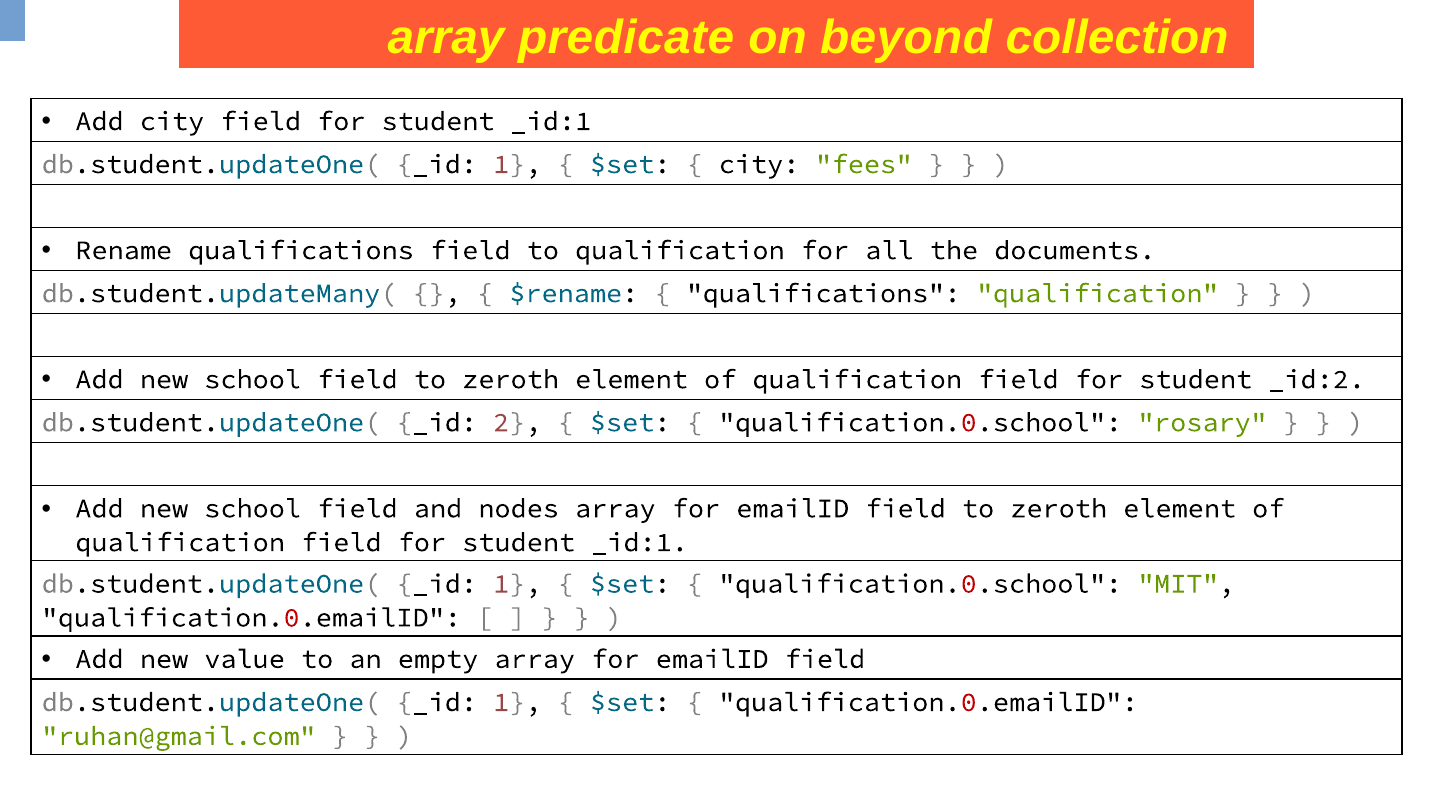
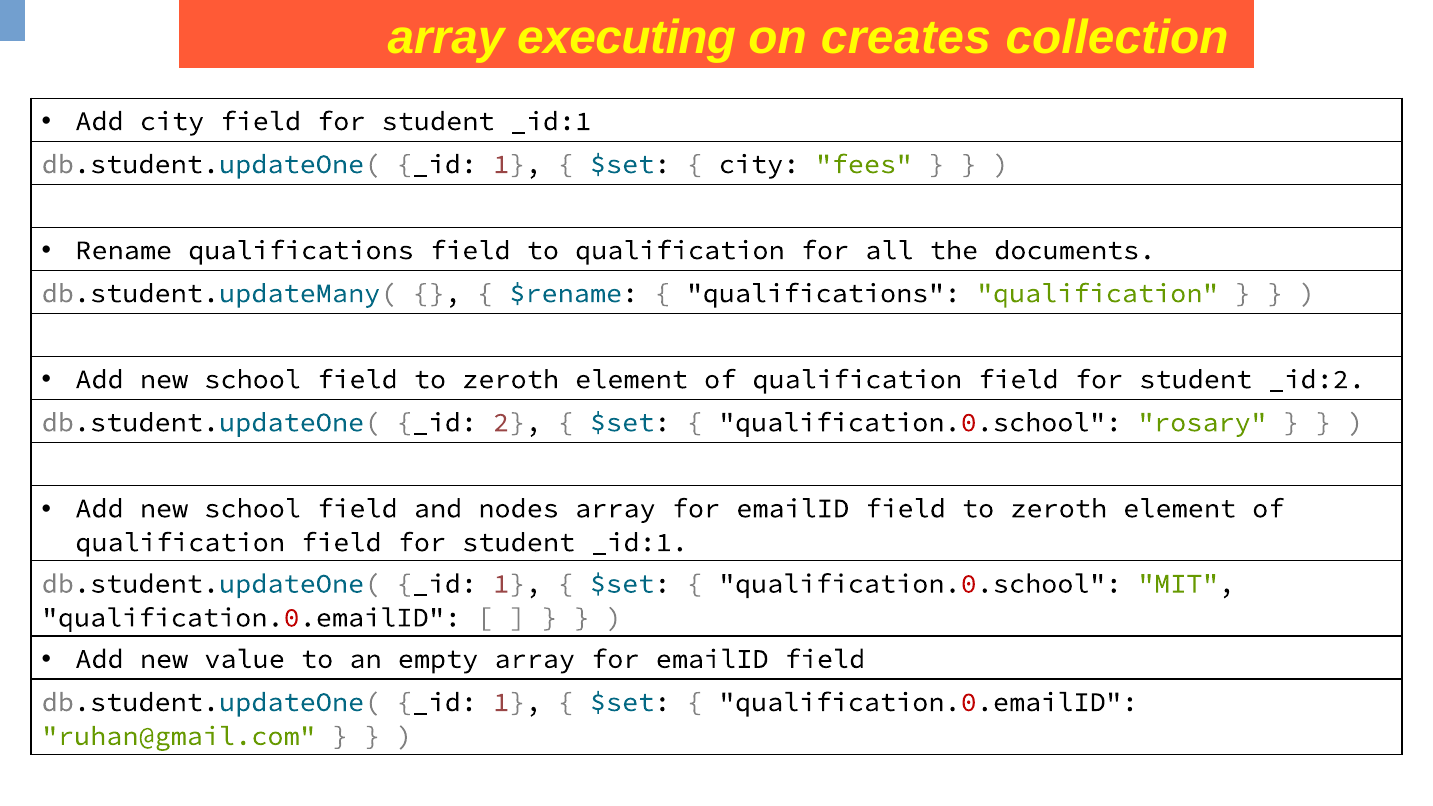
predicate: predicate -> executing (627, 37)
beyond: beyond -> creates (906, 37)
